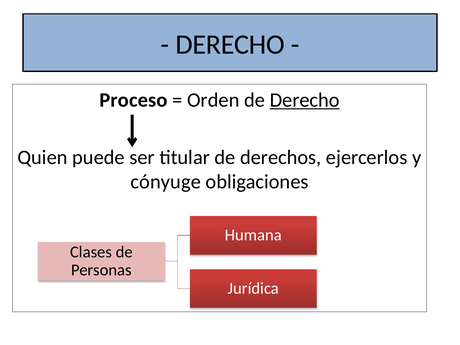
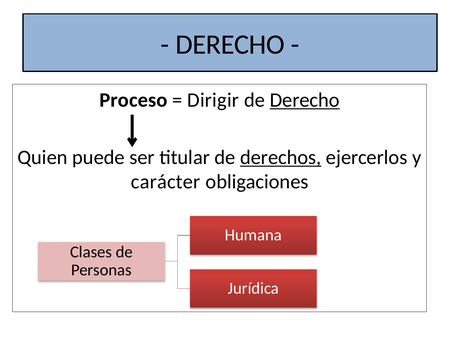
Orden: Orden -> Dirigir (213, 100)
derechos underline: none -> present (281, 157)
cónyuge: cónyuge -> carácter (166, 182)
